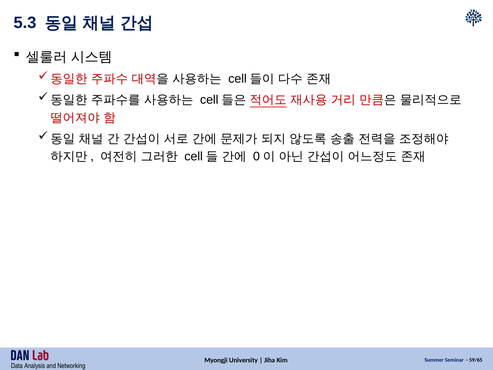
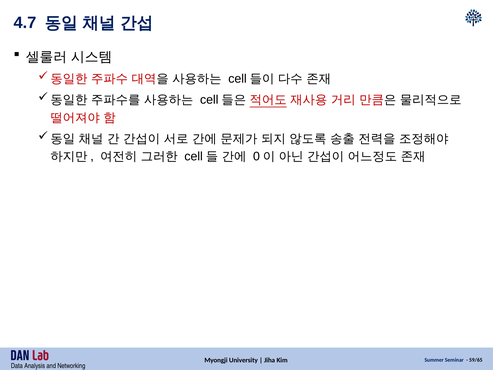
5.3: 5.3 -> 4.7 (25, 23)
